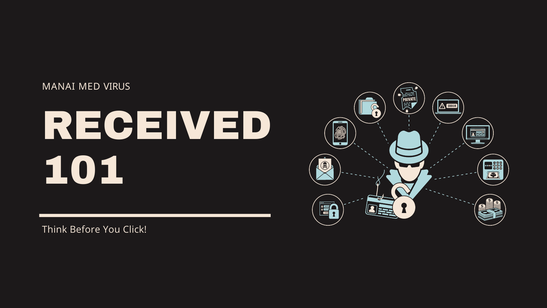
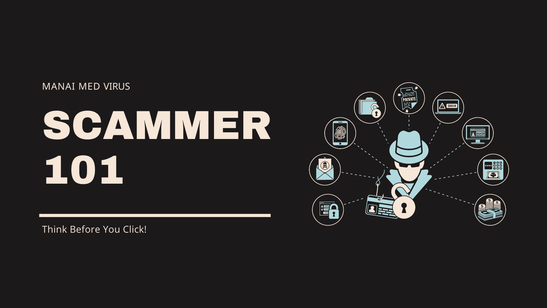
RECEIVED: RECEIVED -> SCAMMER (157, 126)
